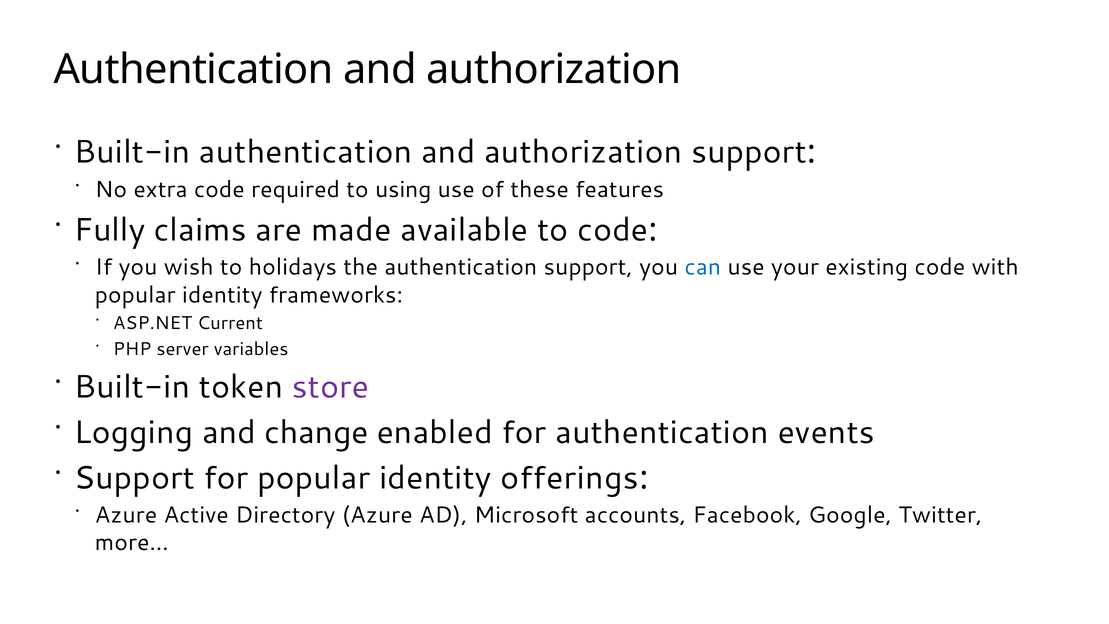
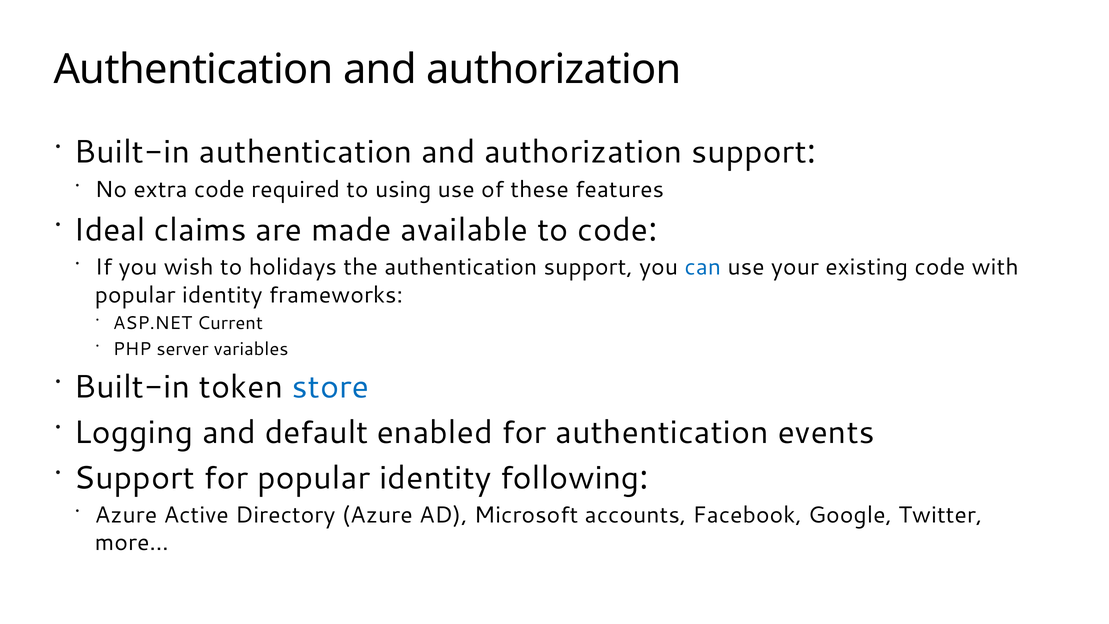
Fully: Fully -> Ideal (110, 230)
store colour: purple -> blue (331, 387)
change: change -> default (317, 432)
offerings: offerings -> following (570, 478)
